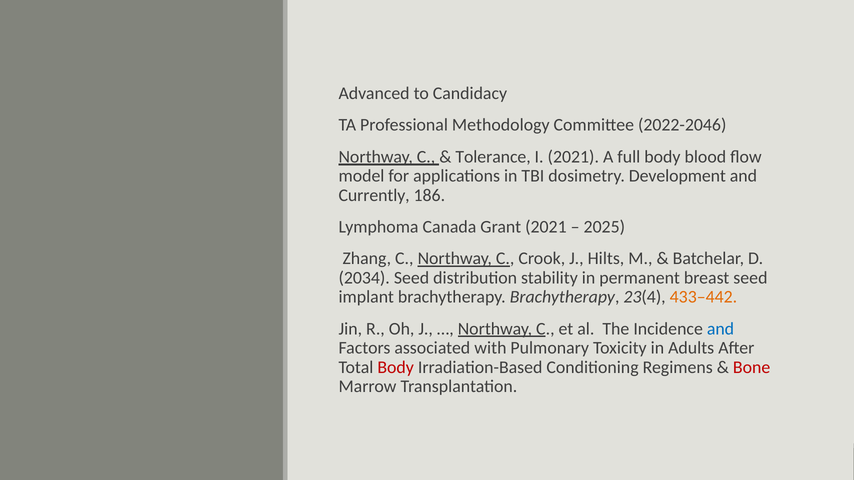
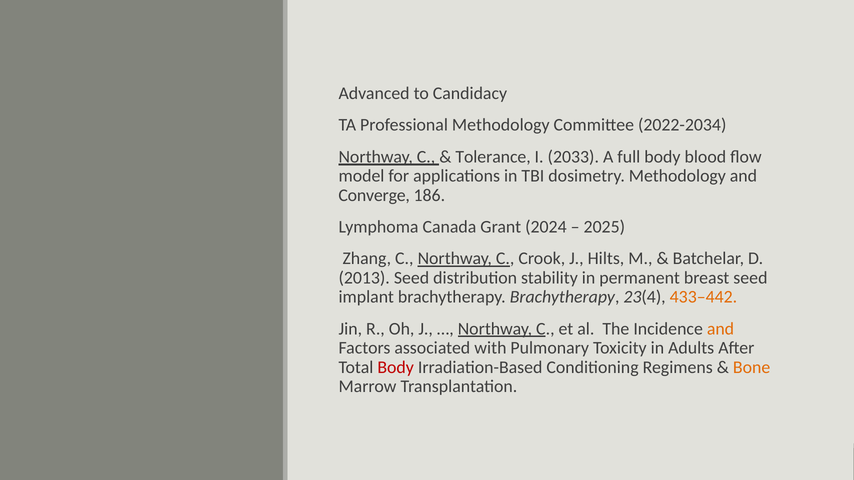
2022-2046: 2022-2046 -> 2022-2034 (682, 125)
I 2021: 2021 -> 2033 (573, 157)
dosimetry Development: Development -> Methodology (677, 176)
Currently: Currently -> Converge (374, 195)
Grant 2021: 2021 -> 2024 (546, 227)
2034: 2034 -> 2013 (364, 278)
and colour: blue -> orange (720, 329)
Bone colour: red -> orange (752, 367)
